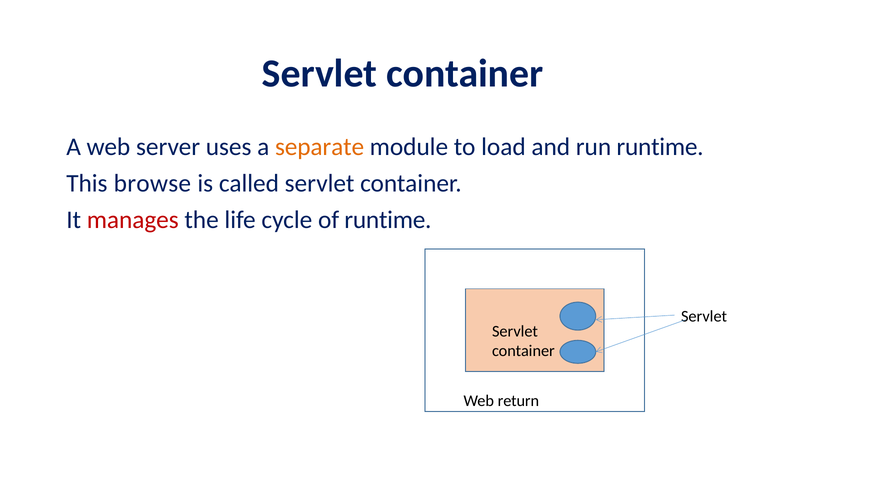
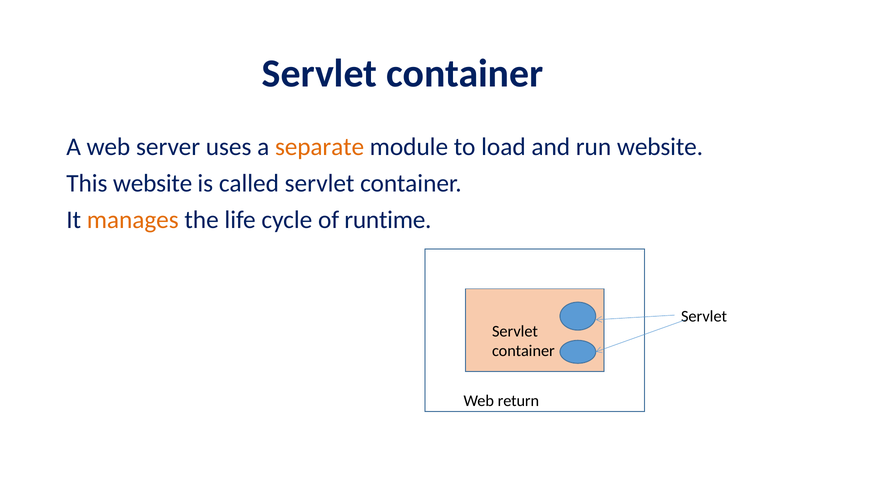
run runtime: runtime -> website (660, 147)
This browse: browse -> website (153, 183)
manages colour: red -> orange (133, 220)
